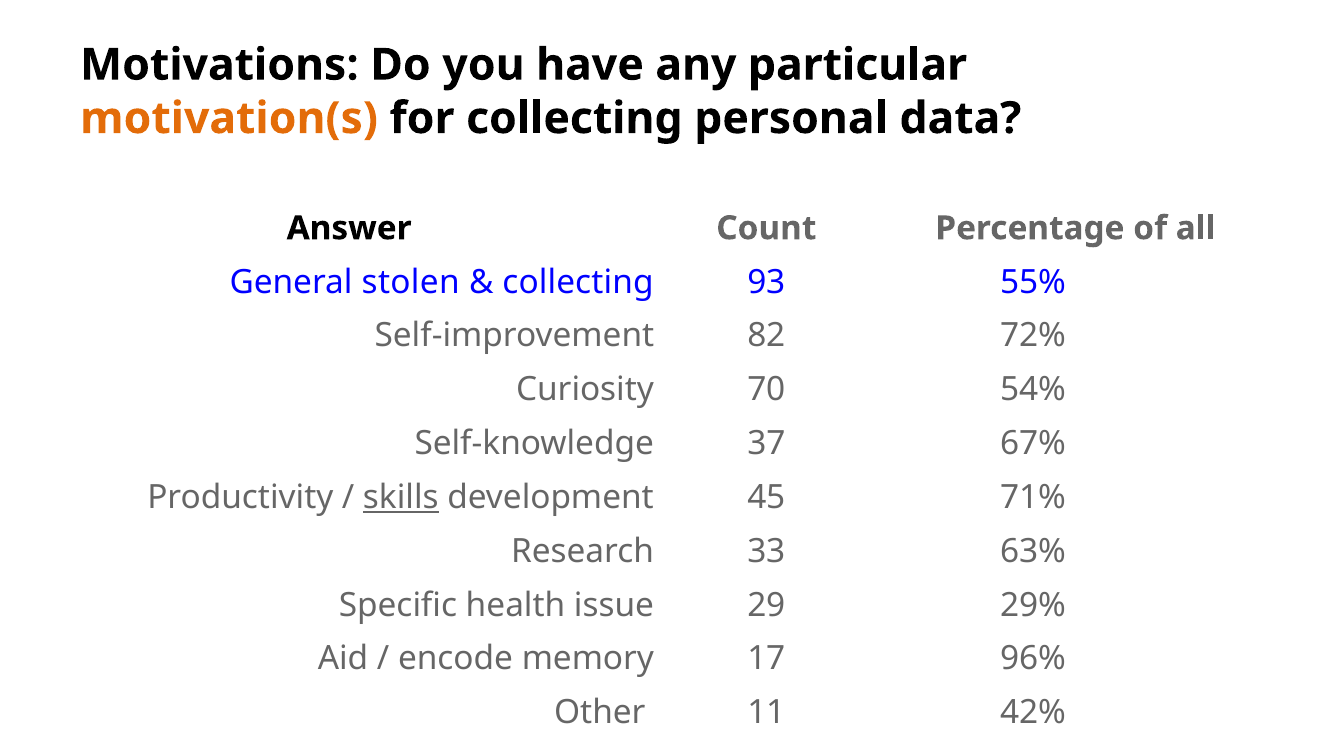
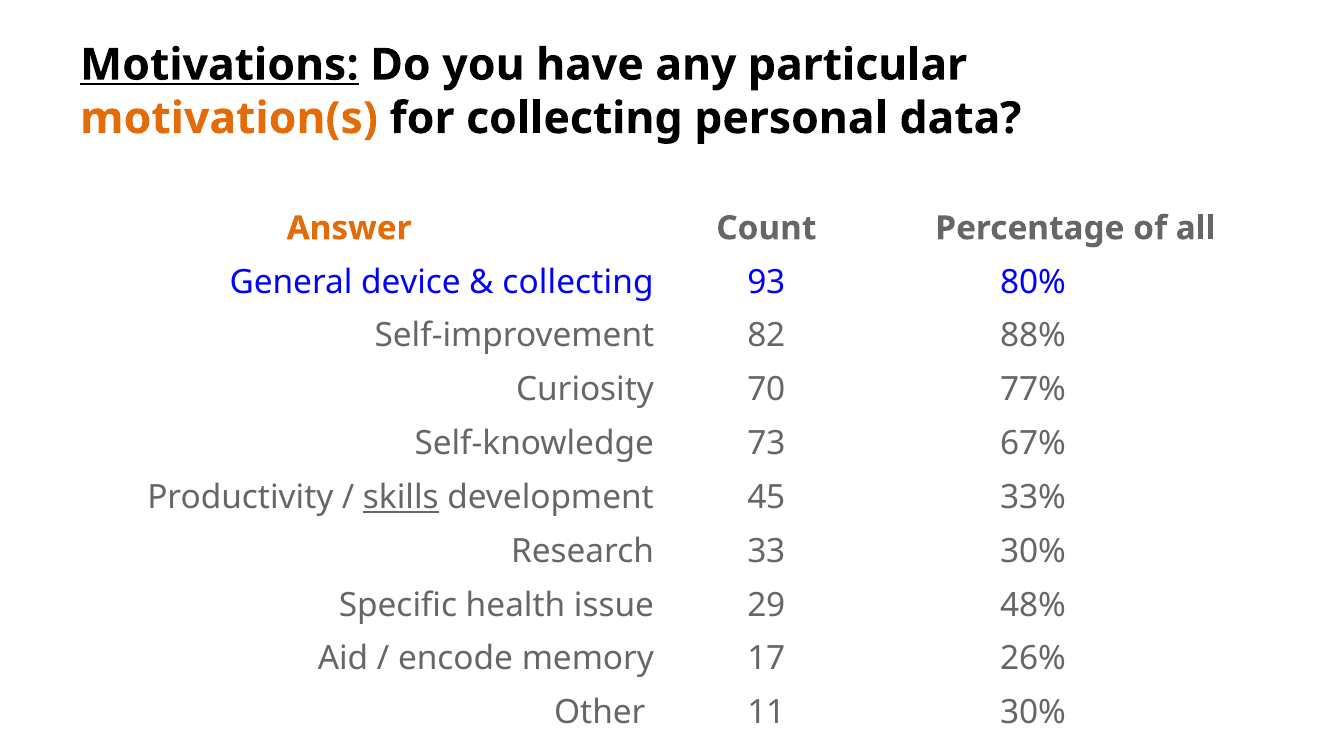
Motivations underline: none -> present (220, 65)
Answer colour: black -> orange (349, 228)
stolen: stolen -> device (411, 282)
55%: 55% -> 80% (1033, 282)
72%: 72% -> 88% (1033, 336)
54%: 54% -> 77% (1033, 390)
37: 37 -> 73 (766, 443)
71%: 71% -> 33% (1033, 497)
33 63%: 63% -> 30% (1033, 551)
29%: 29% -> 48% (1033, 605)
96%: 96% -> 26% (1033, 659)
11 42%: 42% -> 30% (1033, 712)
